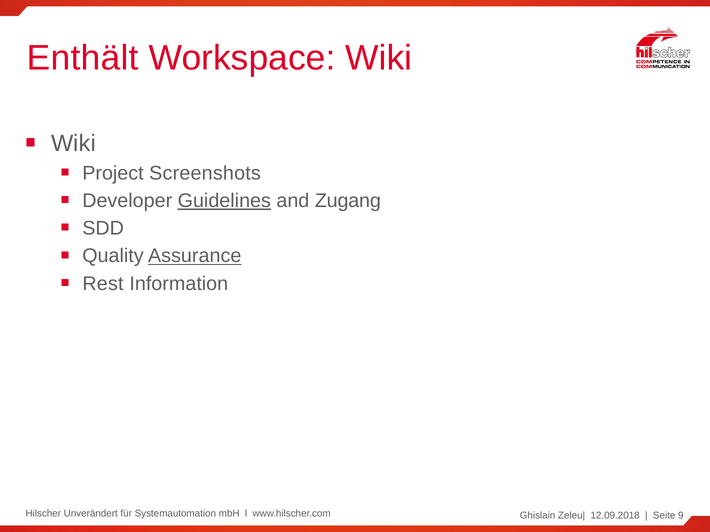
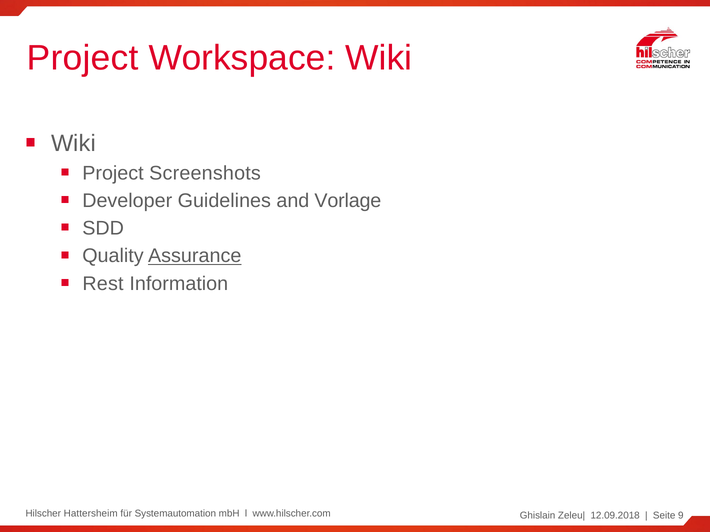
Enthält: Enthält -> Project (83, 58)
Guidelines underline: present -> none (224, 201)
Zugang: Zugang -> Vorlage (348, 201)
Unverändert: Unverändert -> Hattersheim (91, 514)
